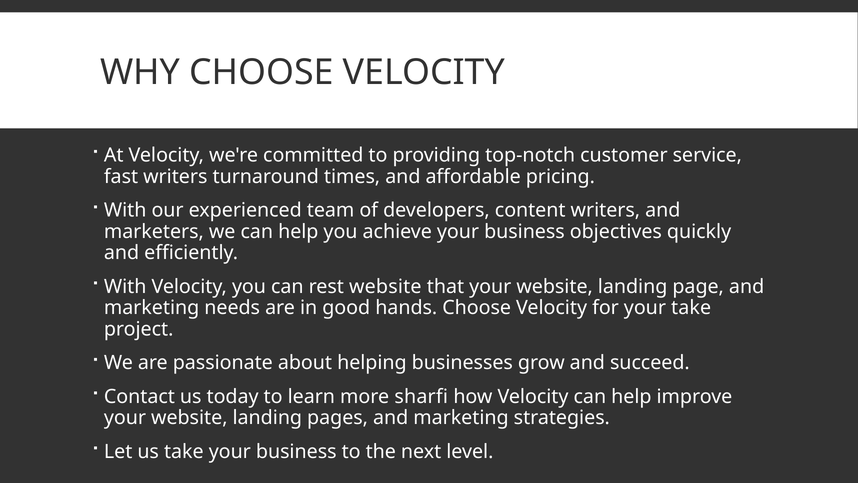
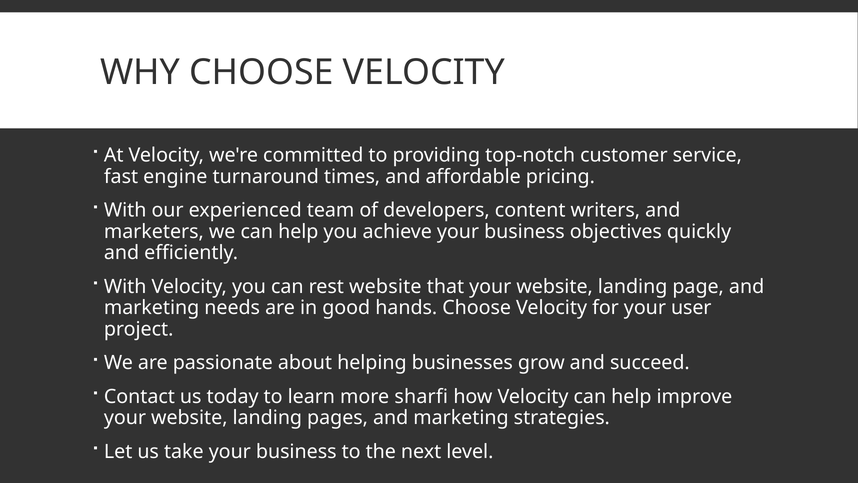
fast writers: writers -> engine (175, 177)
your take: take -> user (691, 308)
